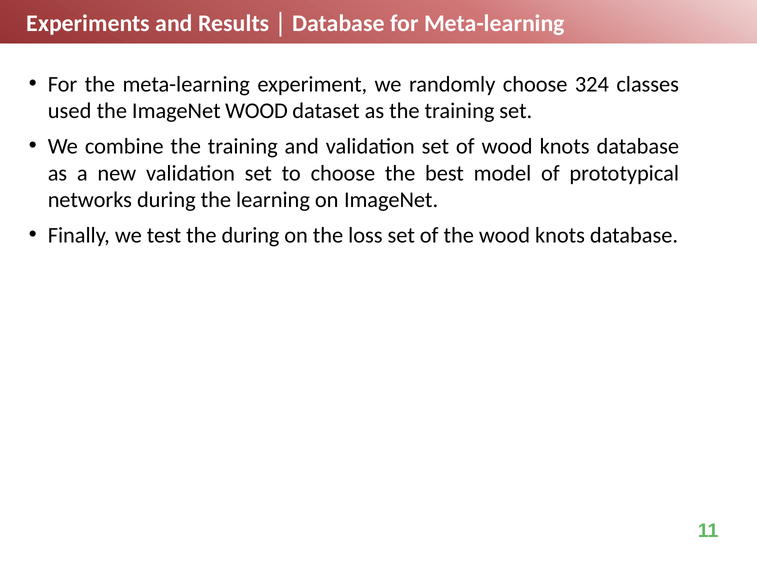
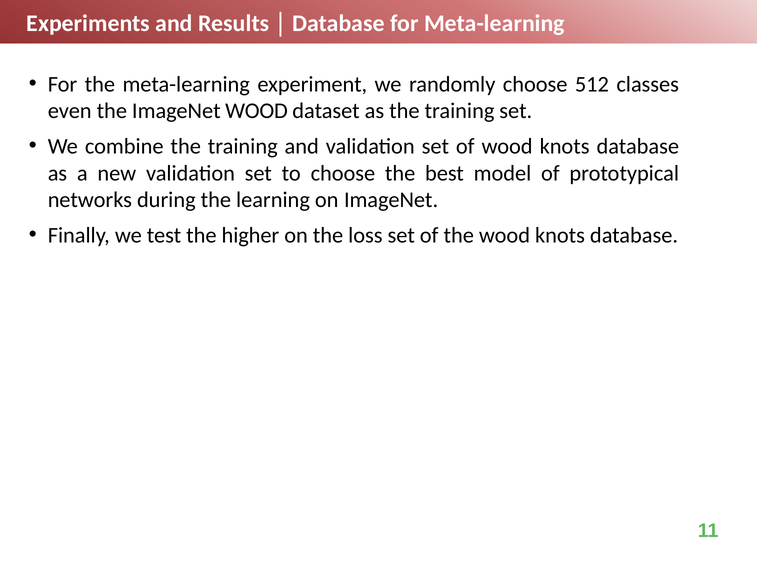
324: 324 -> 512 (592, 84)
used: used -> even (70, 111)
the during: during -> higher (250, 236)
